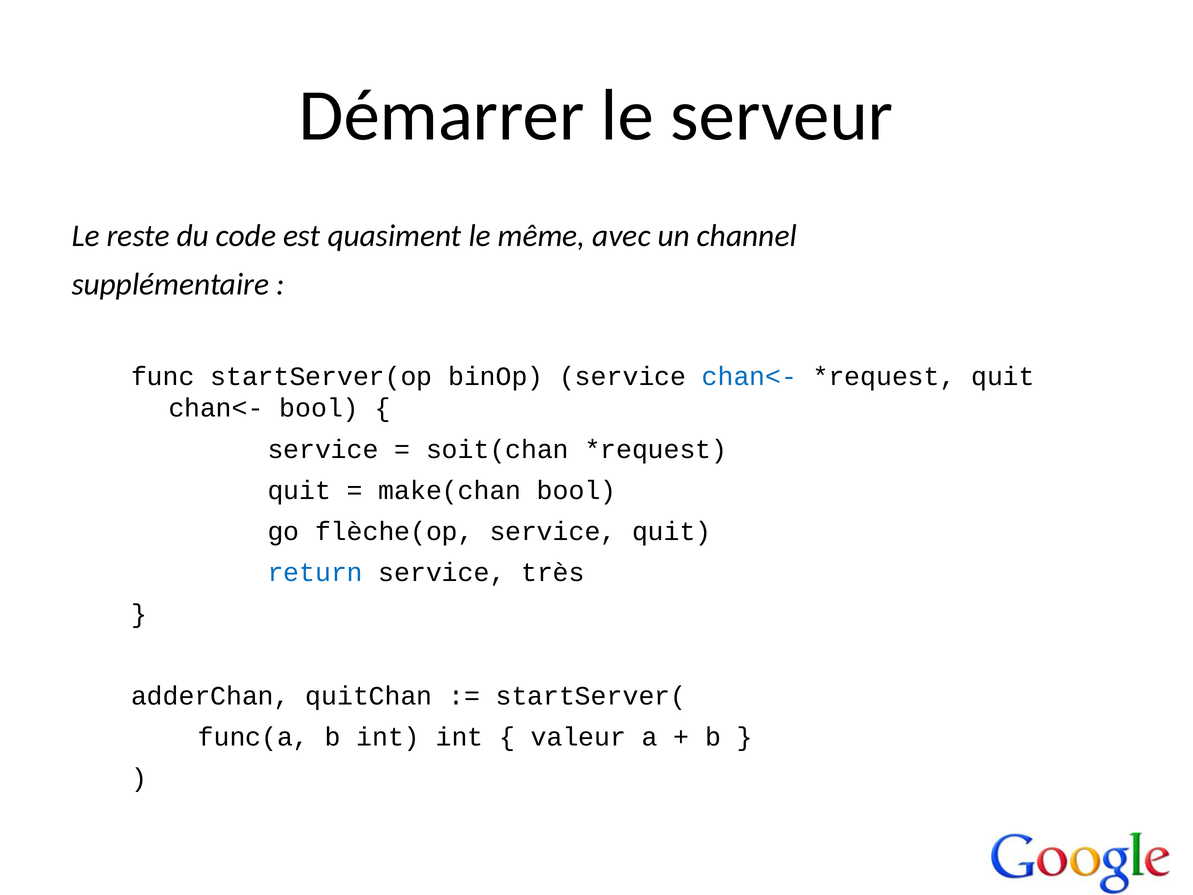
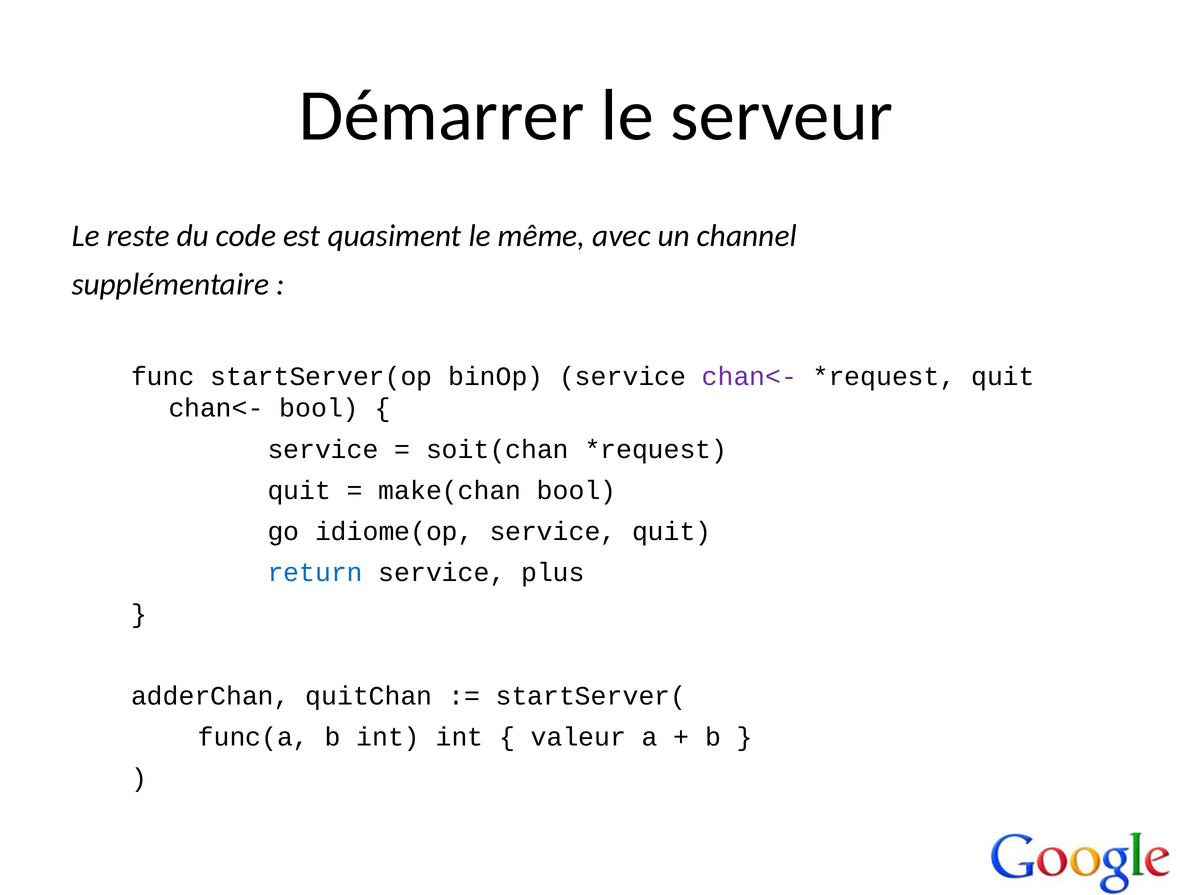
chan<- colour: blue -> purple (749, 376)
flèche(op: flèche(op -> idiome(op (394, 531)
très: très -> plus (553, 572)
